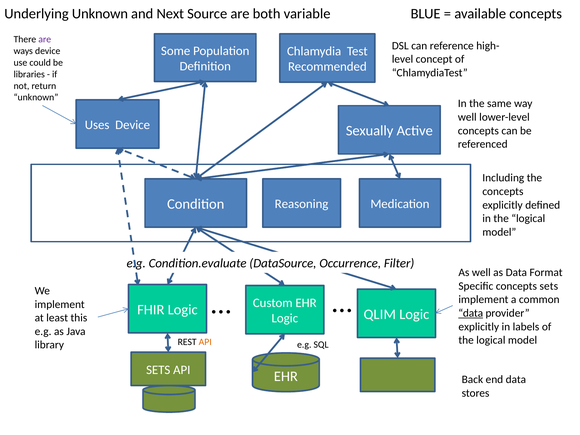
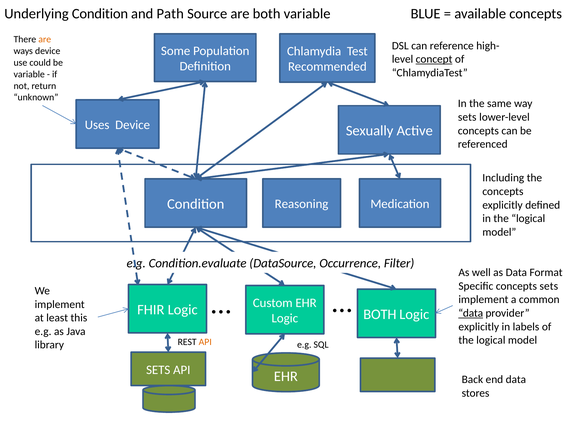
Underlying Unknown: Unknown -> Condition (100, 14)
Next: Next -> Path (170, 14)
are colour: purple -> orange (45, 39)
concept underline: none -> present (434, 59)
libraries: libraries -> variable (29, 74)
well: well -> sets (467, 117)
Logic QLIM: QLIM -> BOTH (380, 314)
